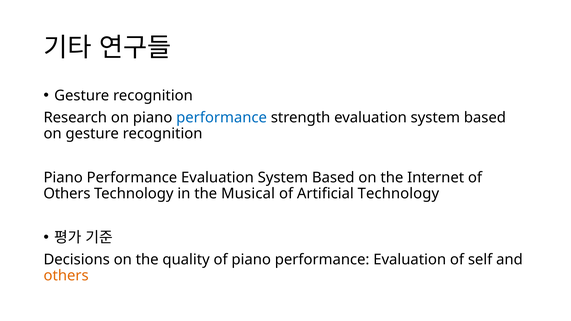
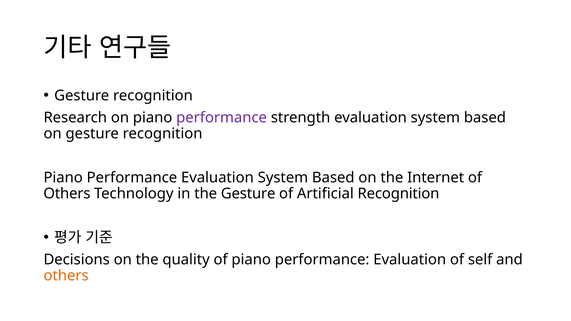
performance colour: blue -> purple (222, 118)
the Musical: Musical -> Gesture (248, 194)
Artificial Technology: Technology -> Recognition (399, 194)
